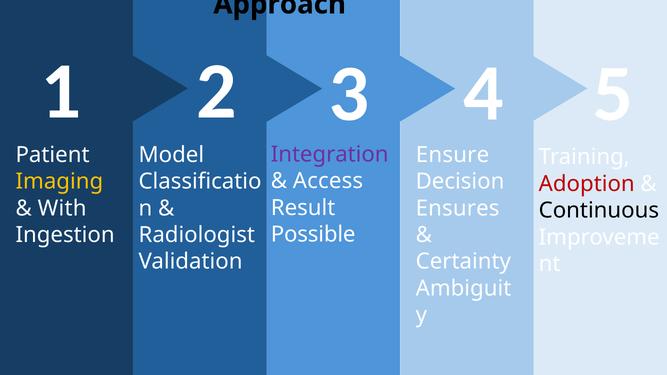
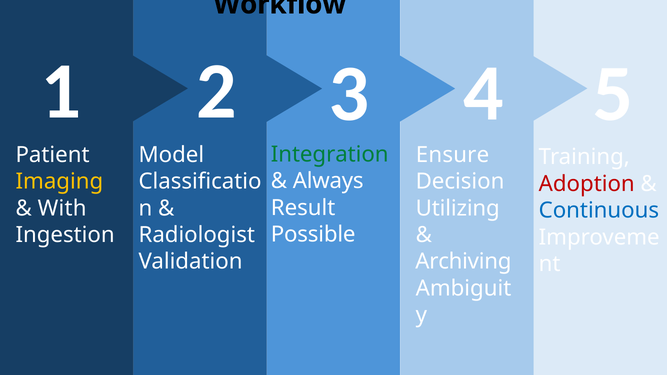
Approach: Approach -> Workflow (280, 4)
Integration colour: purple -> green (330, 154)
Access: Access -> Always (328, 181)
Ensures: Ensures -> Utilizing (458, 208)
Continuous colour: black -> blue (599, 211)
Certainty: Certainty -> Archiving (463, 262)
